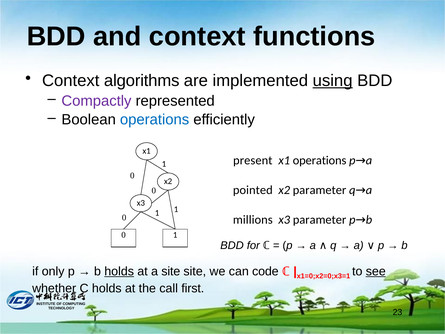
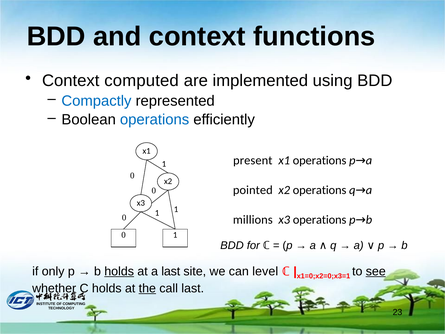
algorithms: algorithms -> computed (142, 81)
using underline: present -> none (333, 81)
Compactly colour: purple -> blue (96, 101)
x2 parameter: parameter -> operations (320, 190)
x3 parameter: parameter -> operations (320, 220)
a site: site -> last (171, 271)
code: code -> level (265, 271)
the underline: none -> present (147, 288)
call first: first -> last (193, 288)
